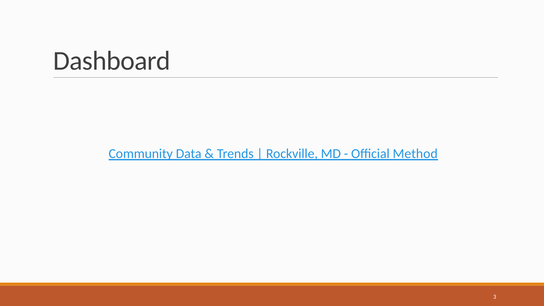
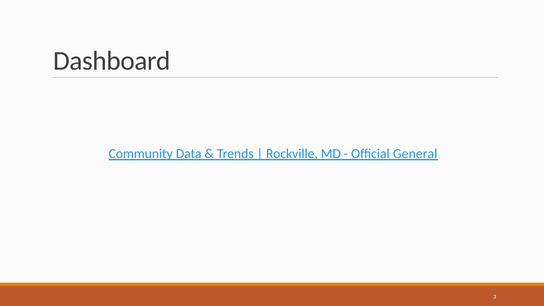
Method: Method -> General (415, 154)
